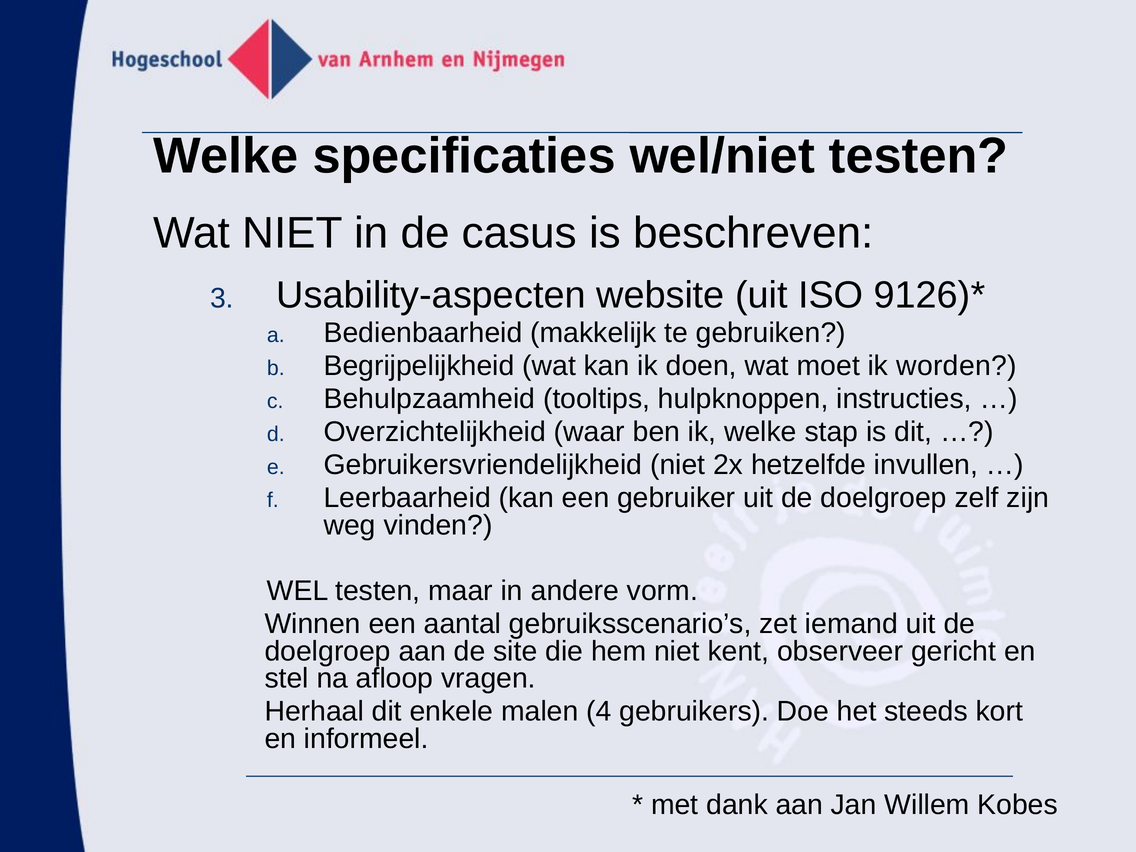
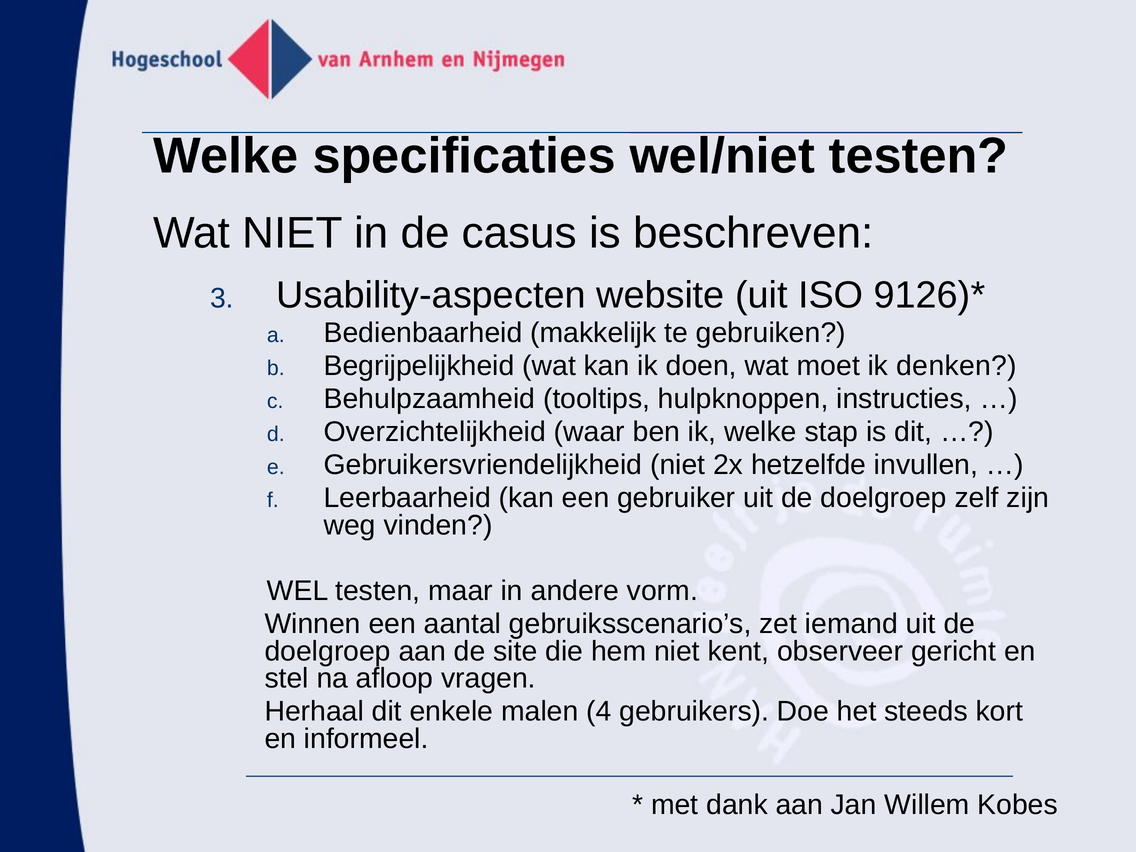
worden: worden -> denken (957, 366)
